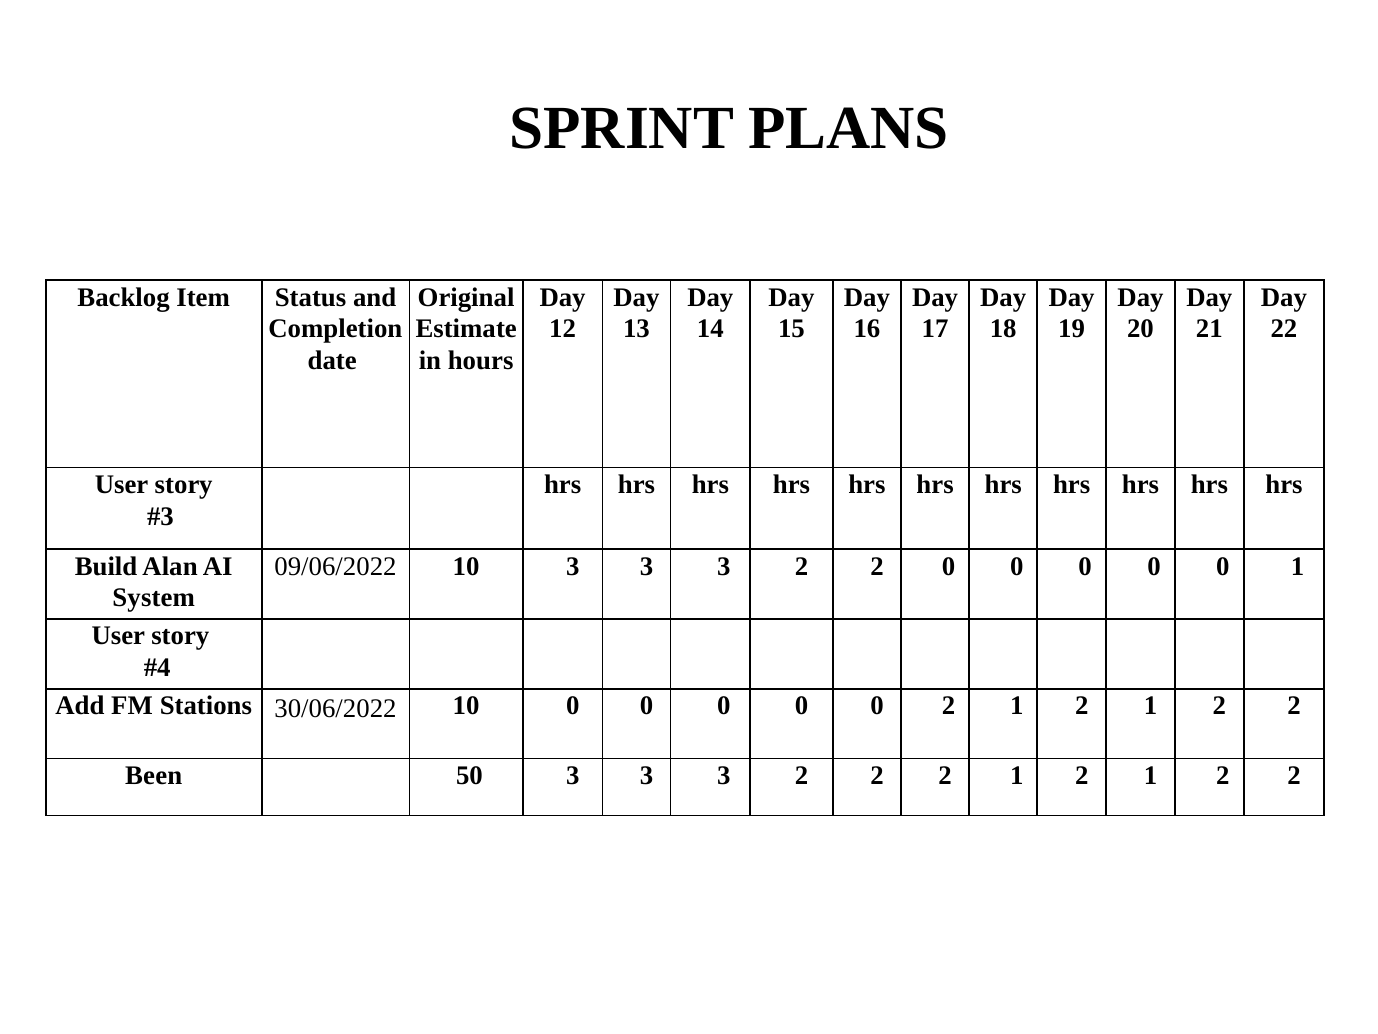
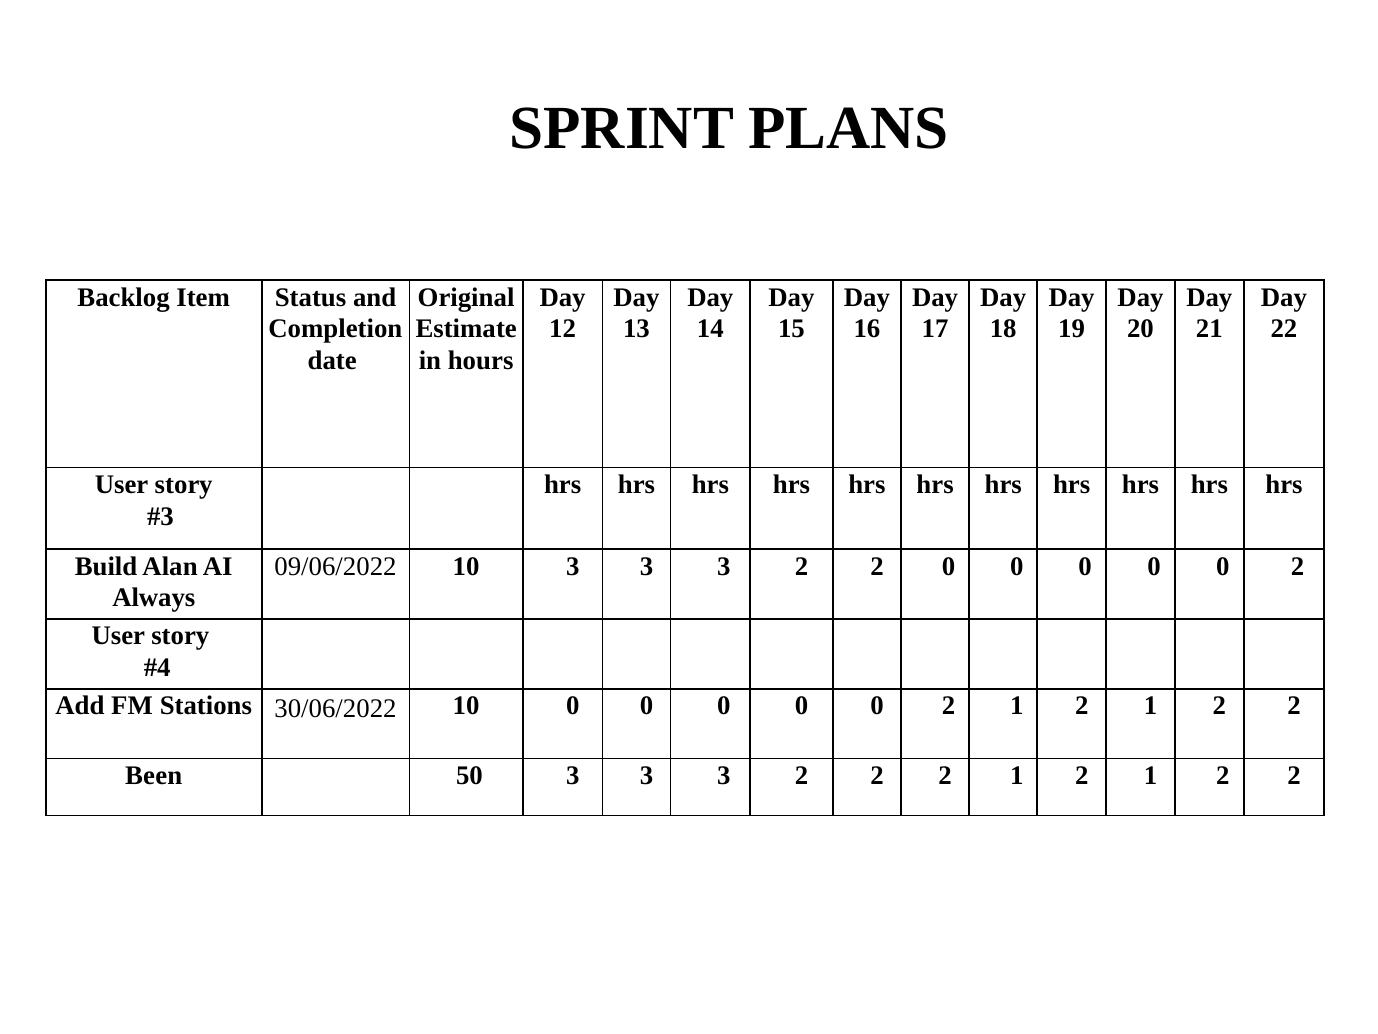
1: 1 -> 2 (1297, 566)
System: System -> Always (154, 598)
